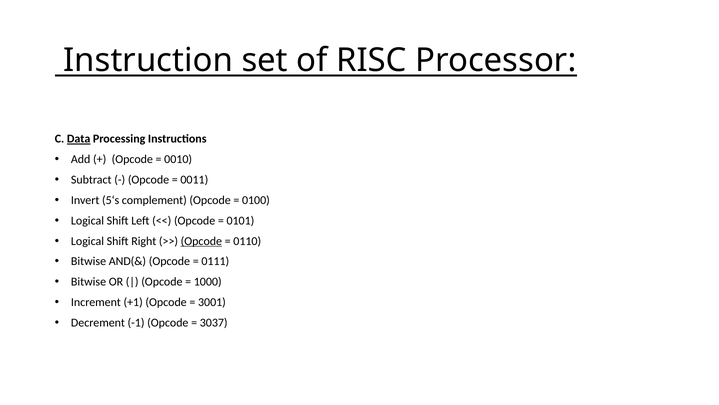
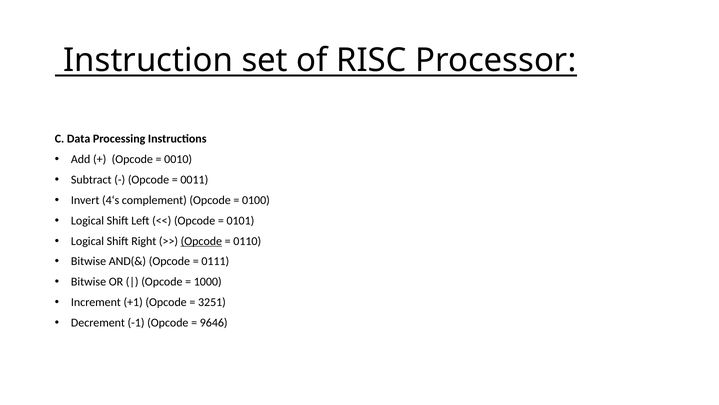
Data underline: present -> none (79, 139)
5‘s: 5‘s -> 4‘s (111, 200)
3001: 3001 -> 3251 (212, 302)
3037: 3037 -> 9646 (214, 322)
